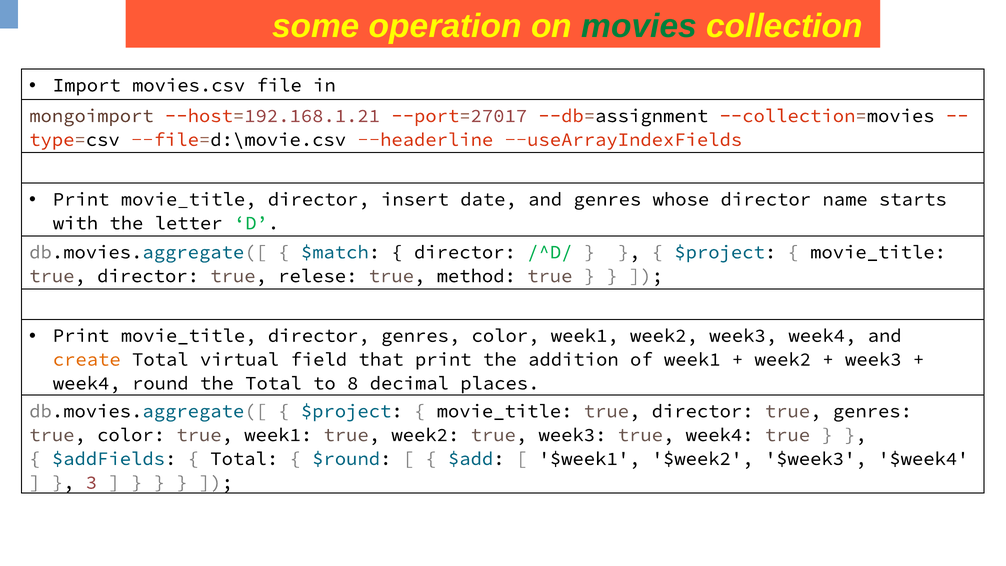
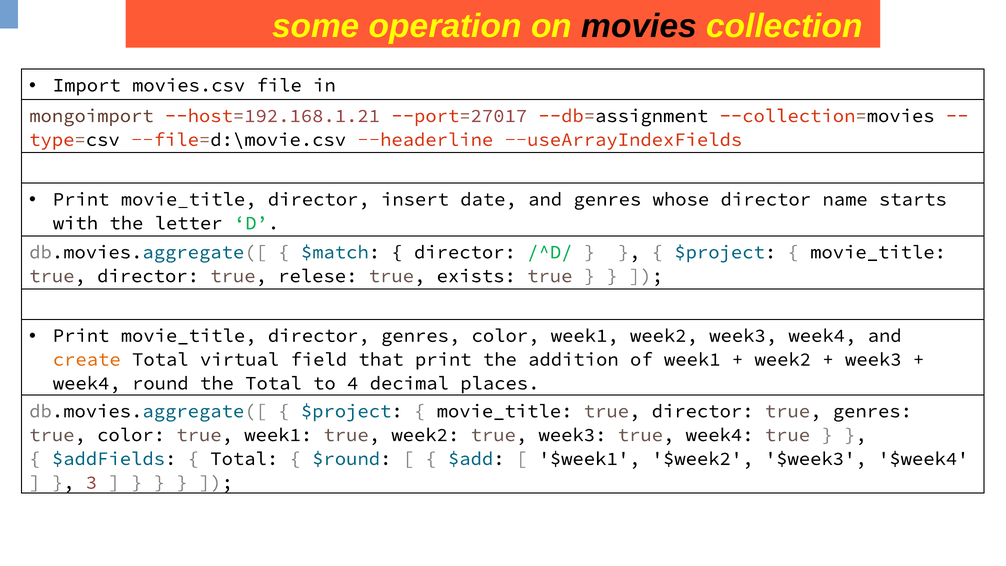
movies colour: green -> black (639, 26)
method: method -> exists (476, 276)
8: 8 -> 4 (353, 383)
